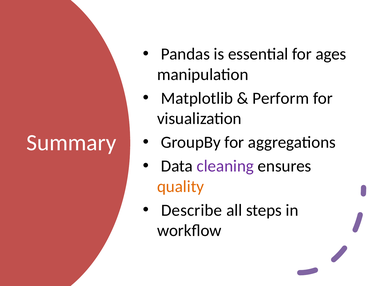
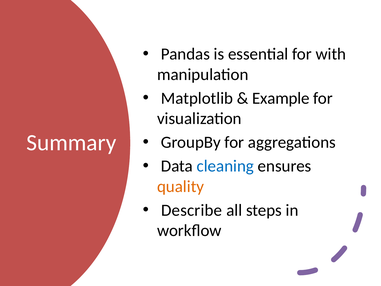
ages: ages -> with (331, 54)
Perform: Perform -> Example (281, 98)
cleaning colour: purple -> blue (225, 166)
